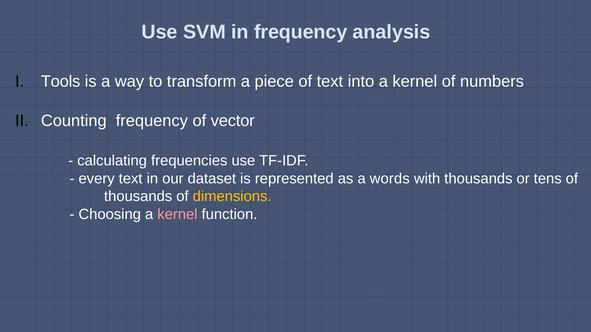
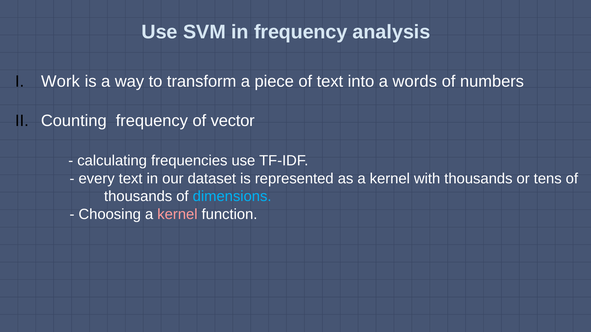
Tools: Tools -> Work (60, 82)
into a kernel: kernel -> words (415, 82)
as a words: words -> kernel (390, 179)
dimensions colour: yellow -> light blue (232, 197)
